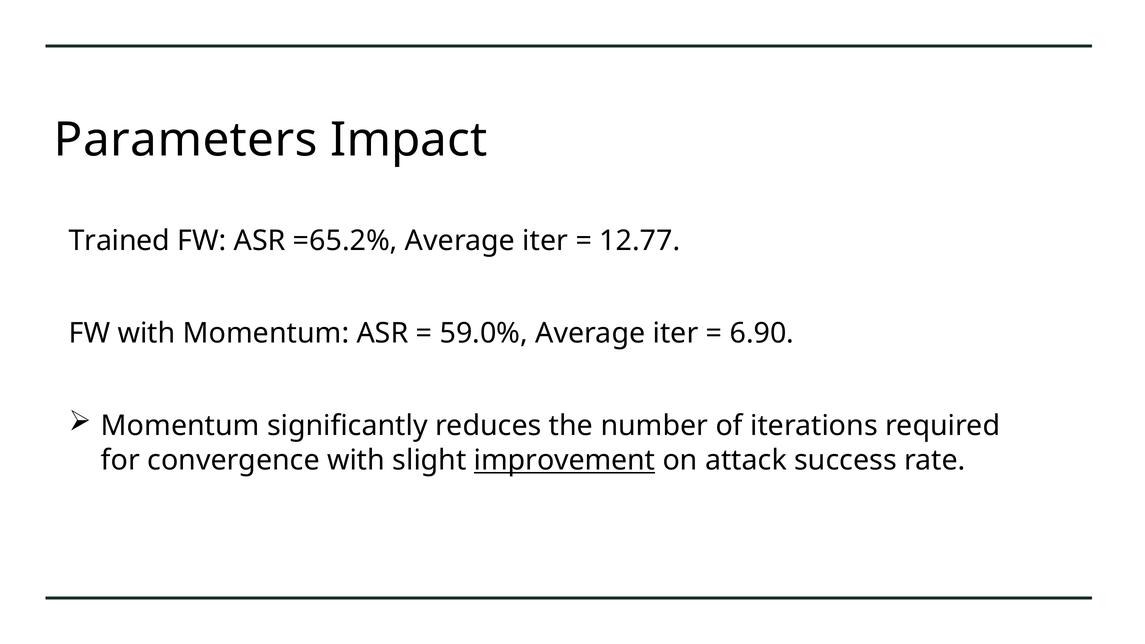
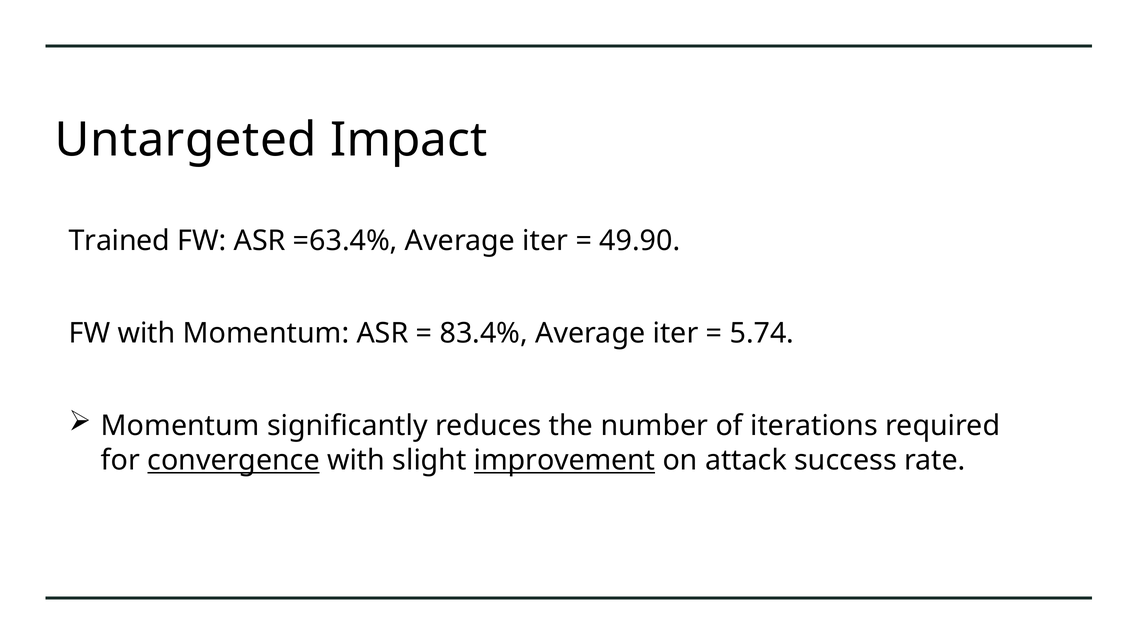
Parameters: Parameters -> Untargeted (186, 140)
=65.2%: =65.2% -> =63.4% (345, 241)
12.77: 12.77 -> 49.90 (640, 241)
59.0%: 59.0% -> 83.4% (484, 333)
6.90: 6.90 -> 5.74 (762, 333)
convergence underline: none -> present (234, 460)
